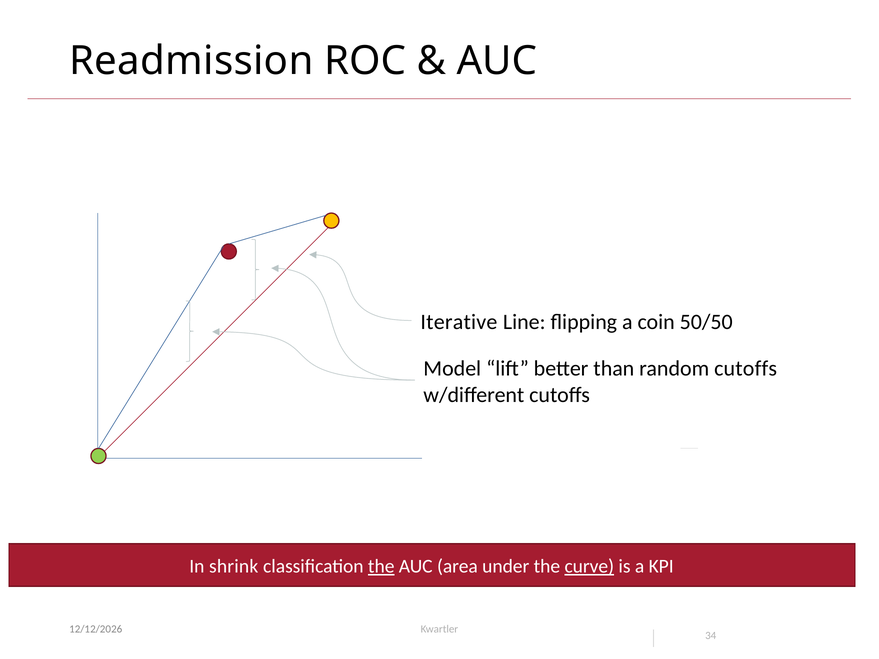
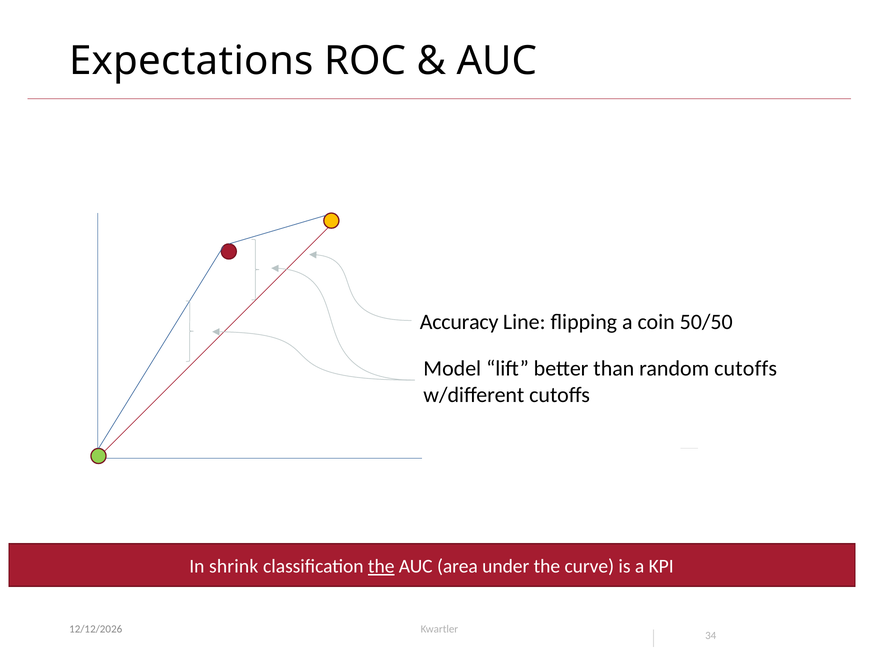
Readmission: Readmission -> Expectations (191, 61)
Iterative: Iterative -> Accuracy (459, 322)
curve underline: present -> none (589, 567)
